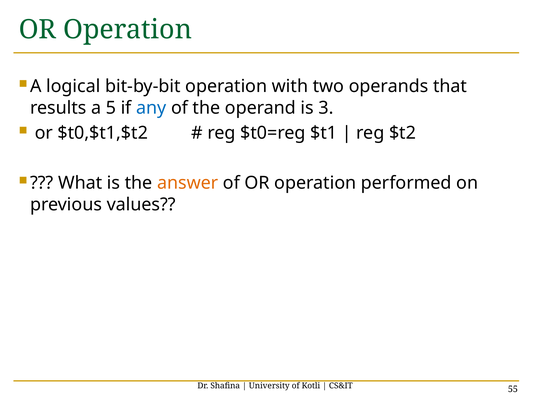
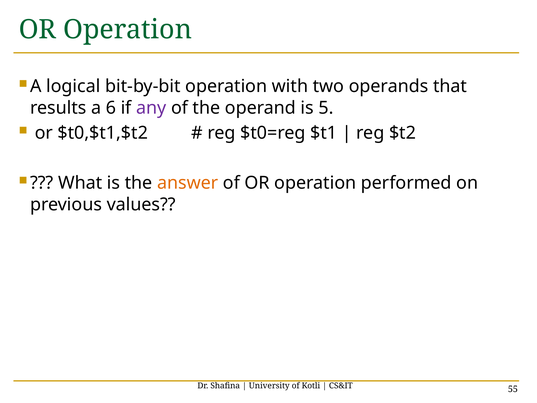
5: 5 -> 6 (111, 108)
any colour: blue -> purple (151, 108)
3: 3 -> 5 (326, 108)
